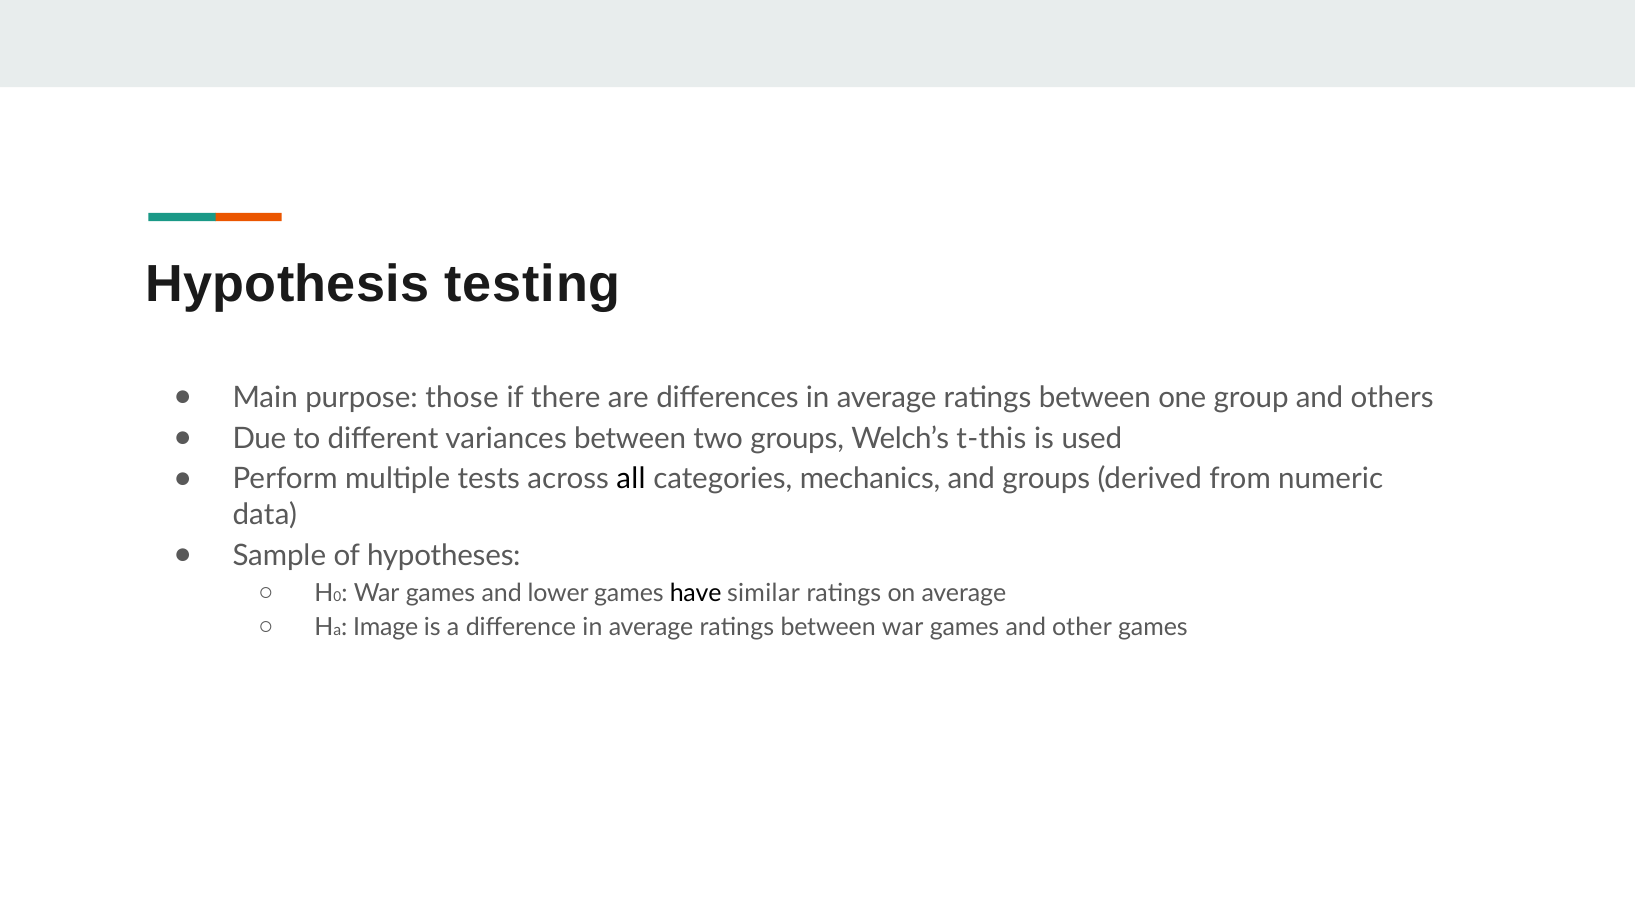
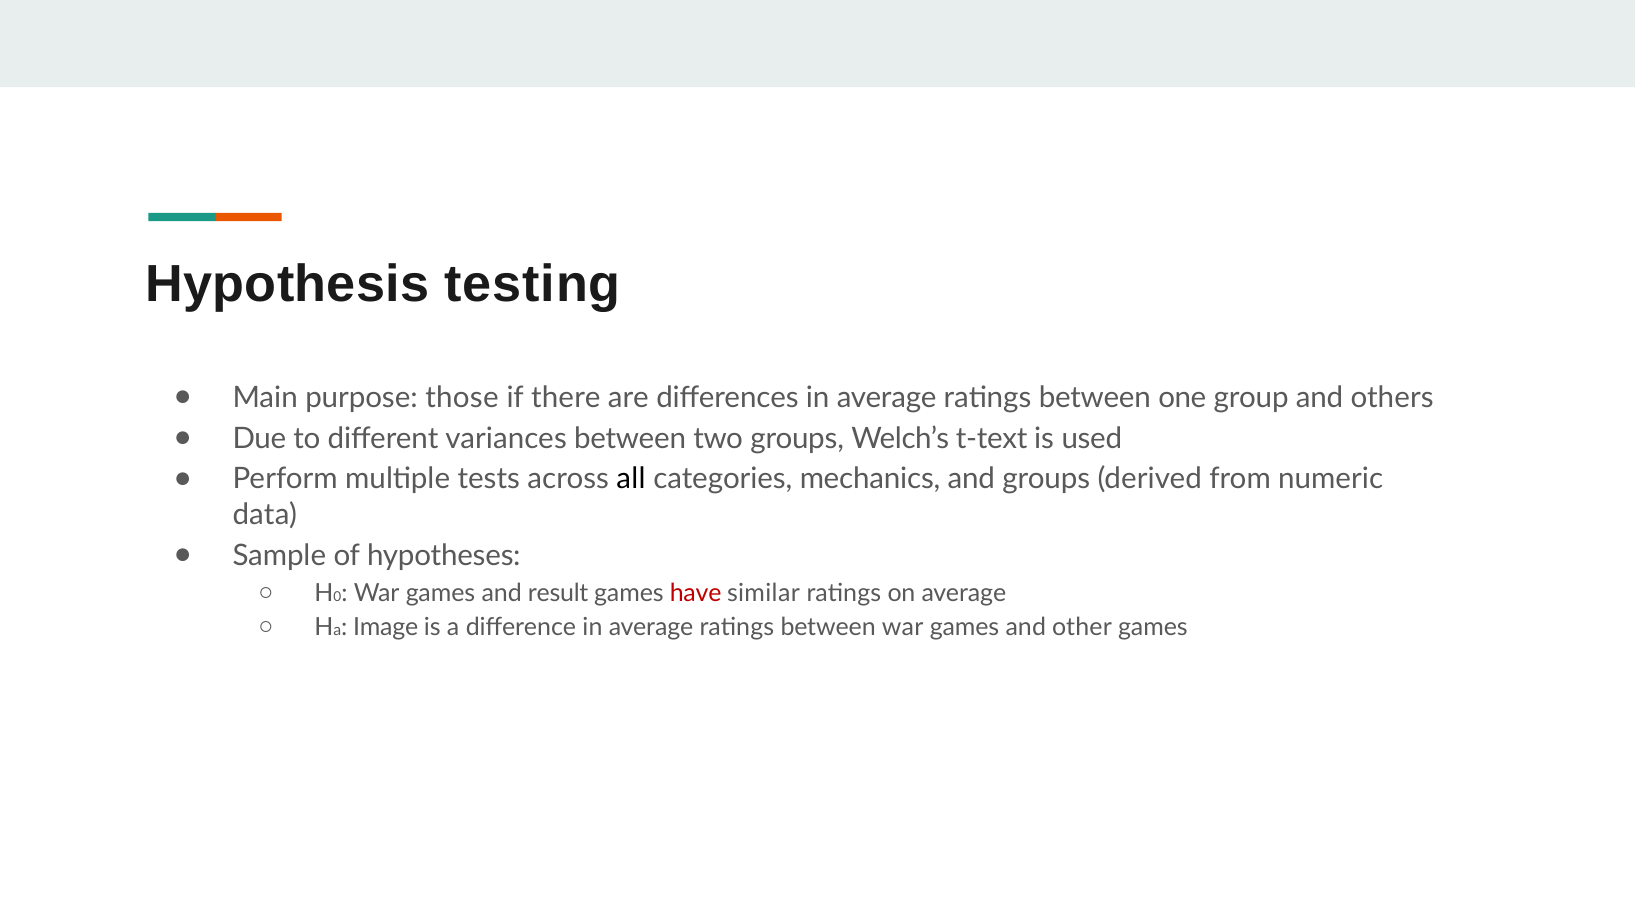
t-this: t-this -> t-text (992, 439)
lower: lower -> result (558, 594)
have colour: black -> red (696, 594)
